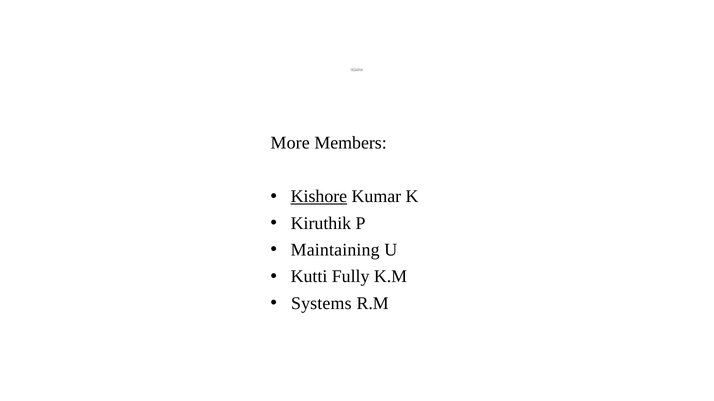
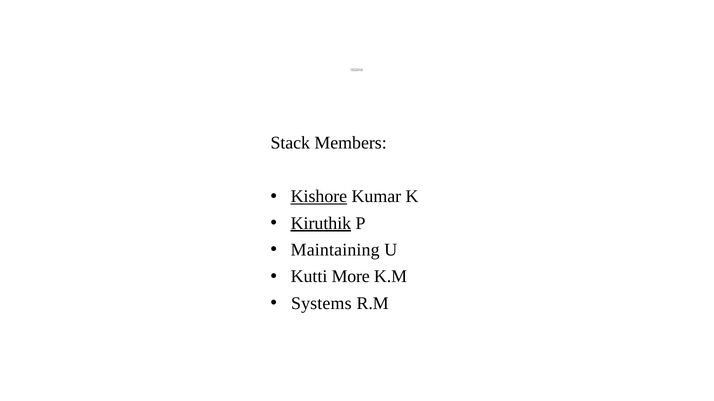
More: More -> Stack (290, 143)
Kiruthik underline: none -> present (321, 223)
Fully: Fully -> More (351, 277)
